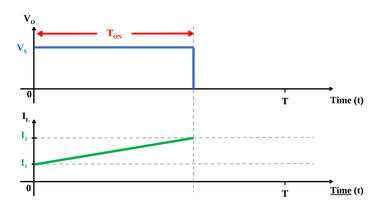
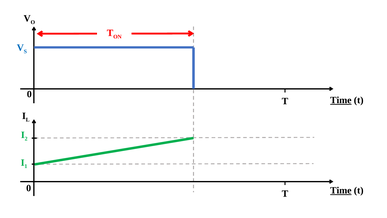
Time underline: none -> present (341, 100)
